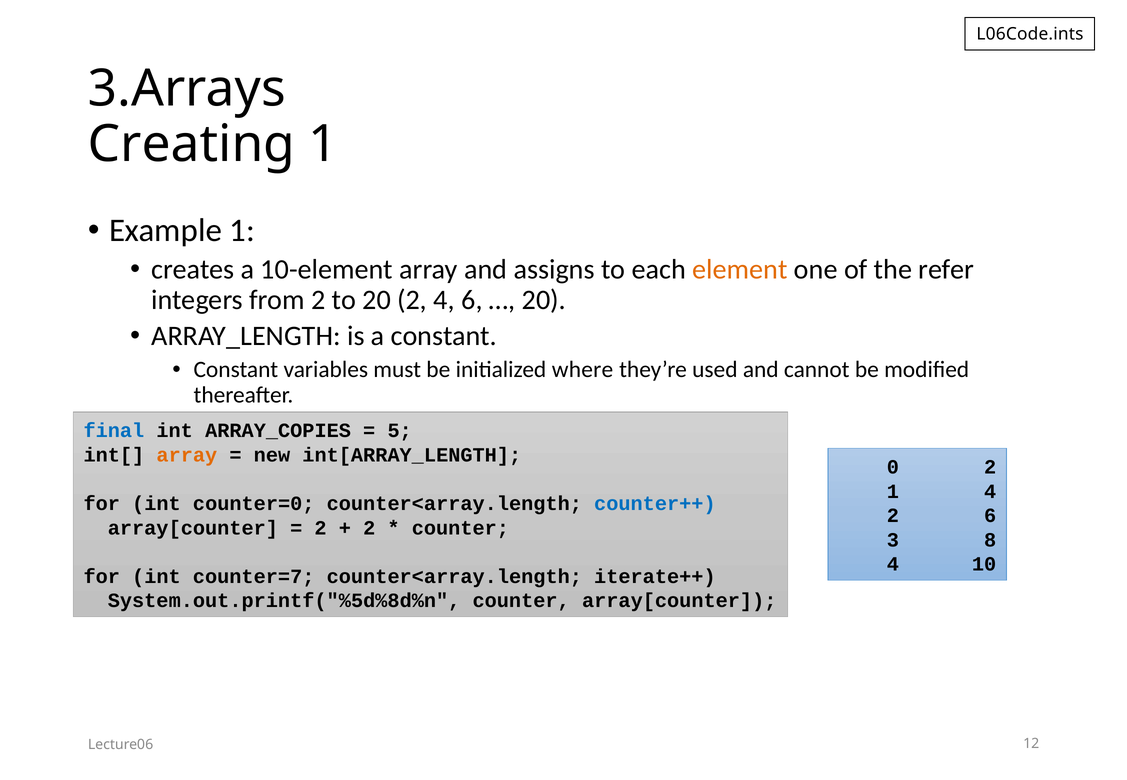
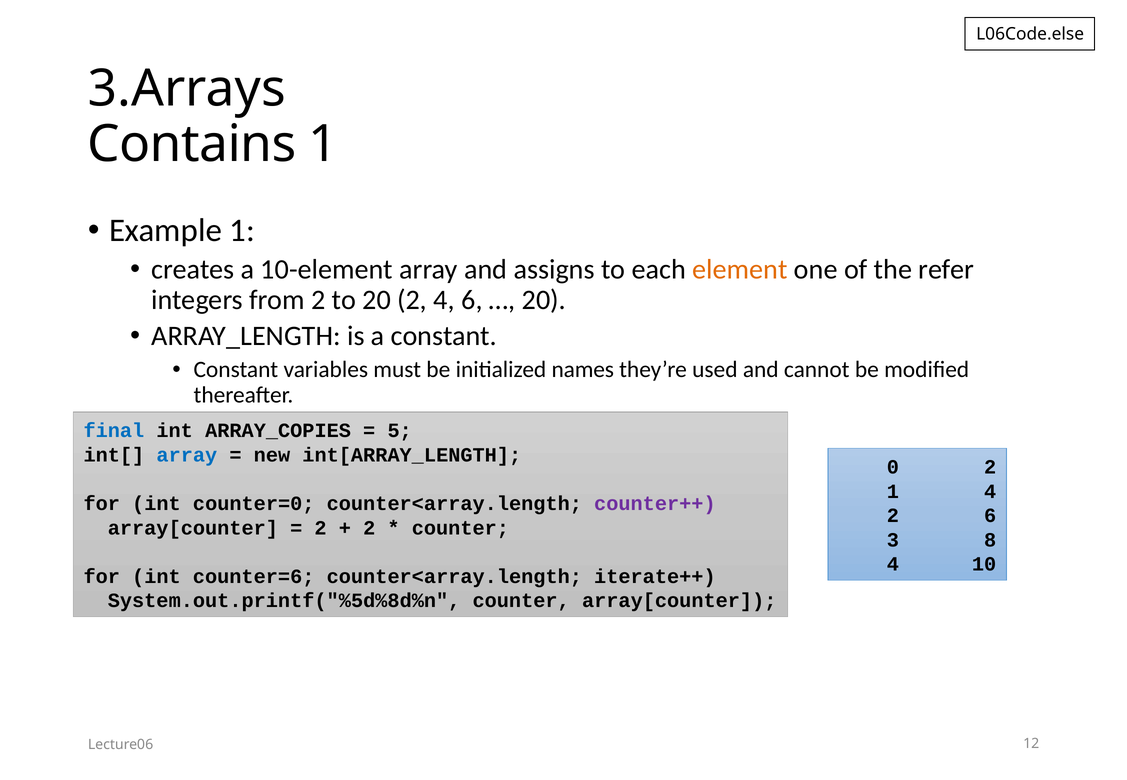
L06Code.ints: L06Code.ints -> L06Code.else (1030, 34)
Creating: Creating -> Contains (192, 145)
where: where -> names (583, 370)
array colour: orange -> blue (187, 455)
counter++ colour: blue -> purple (655, 504)
counter=7: counter=7 -> counter=6 (254, 577)
